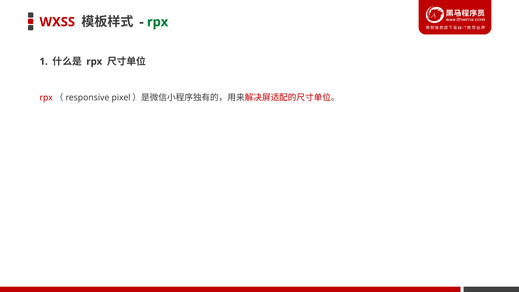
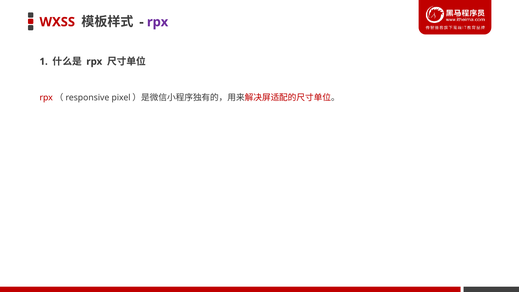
rpx colour: green -> purple (158, 22)
